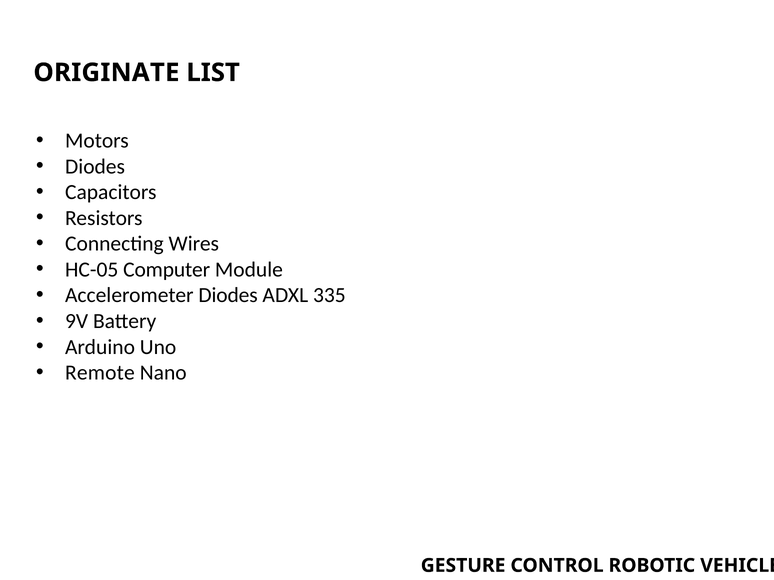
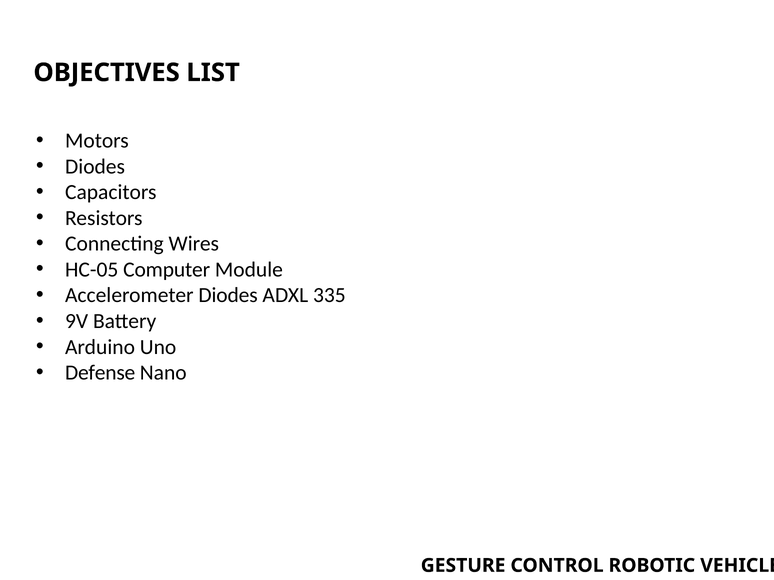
ORIGINATE: ORIGINATE -> OBJECTIVES (107, 73)
Remote: Remote -> Defense (100, 373)
